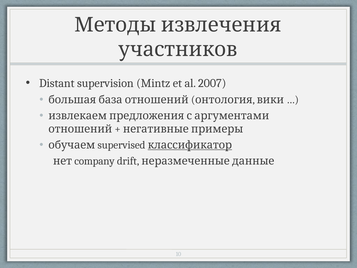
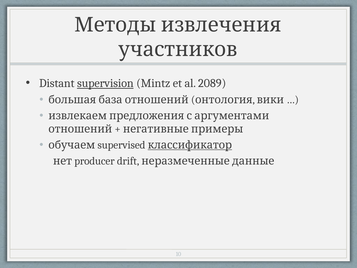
supervision underline: none -> present (105, 83)
2007: 2007 -> 2089 (212, 83)
company: company -> producer (94, 161)
